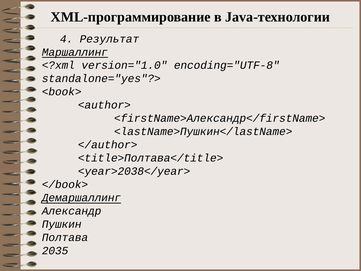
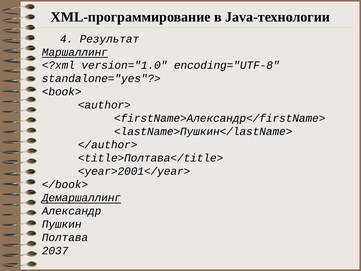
<year>2038</year>: <year>2038</year> -> <year>2001</year> (134, 171)
2035: 2035 -> 2037 (55, 251)
